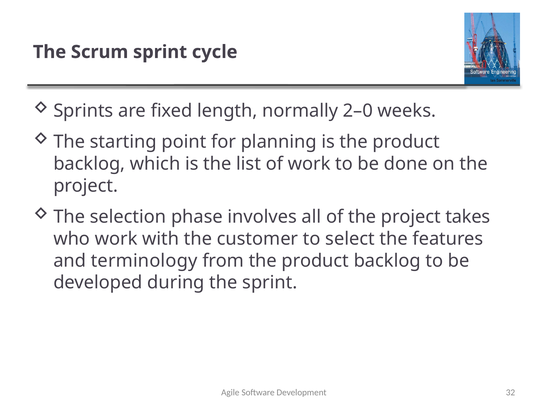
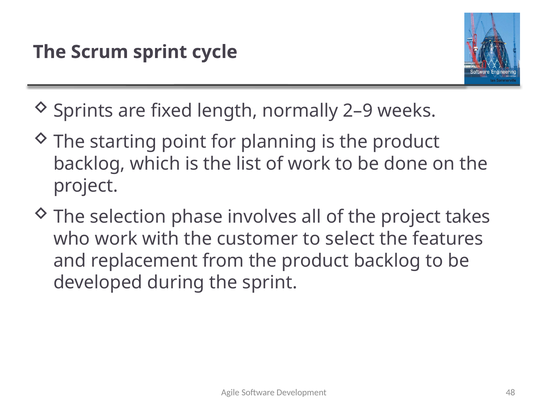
2–0: 2–0 -> 2–9 (358, 111)
terminology: terminology -> replacement (144, 261)
32: 32 -> 48 (510, 392)
